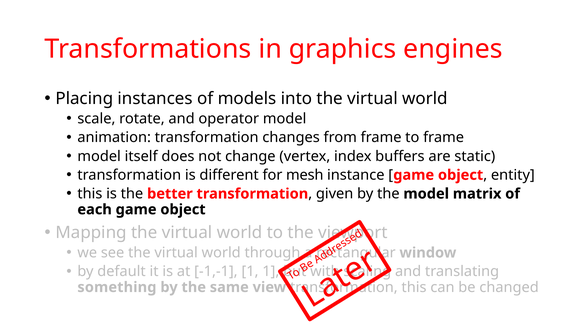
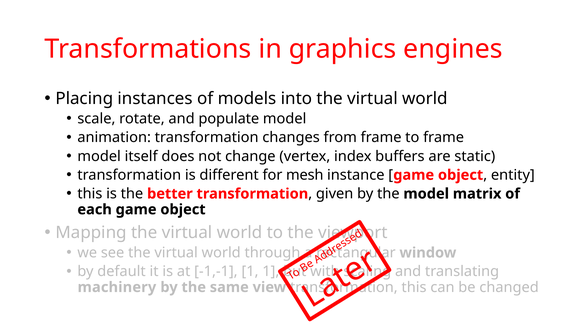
operator: operator -> populate (229, 119)
something: something -> machinery (117, 288)
